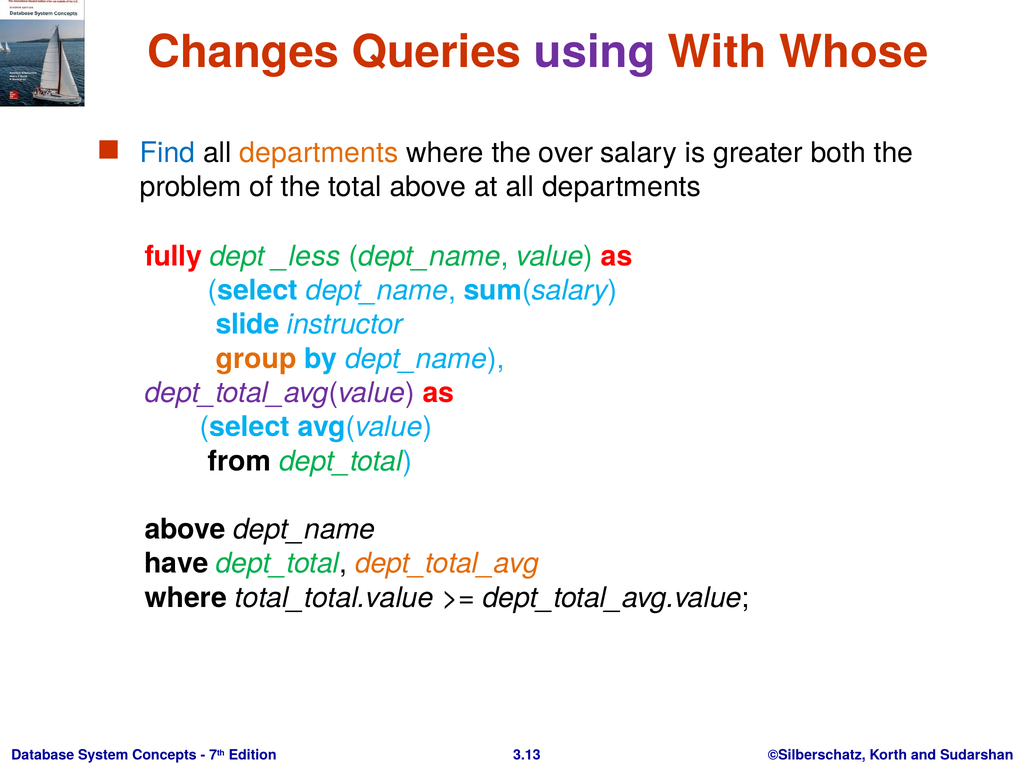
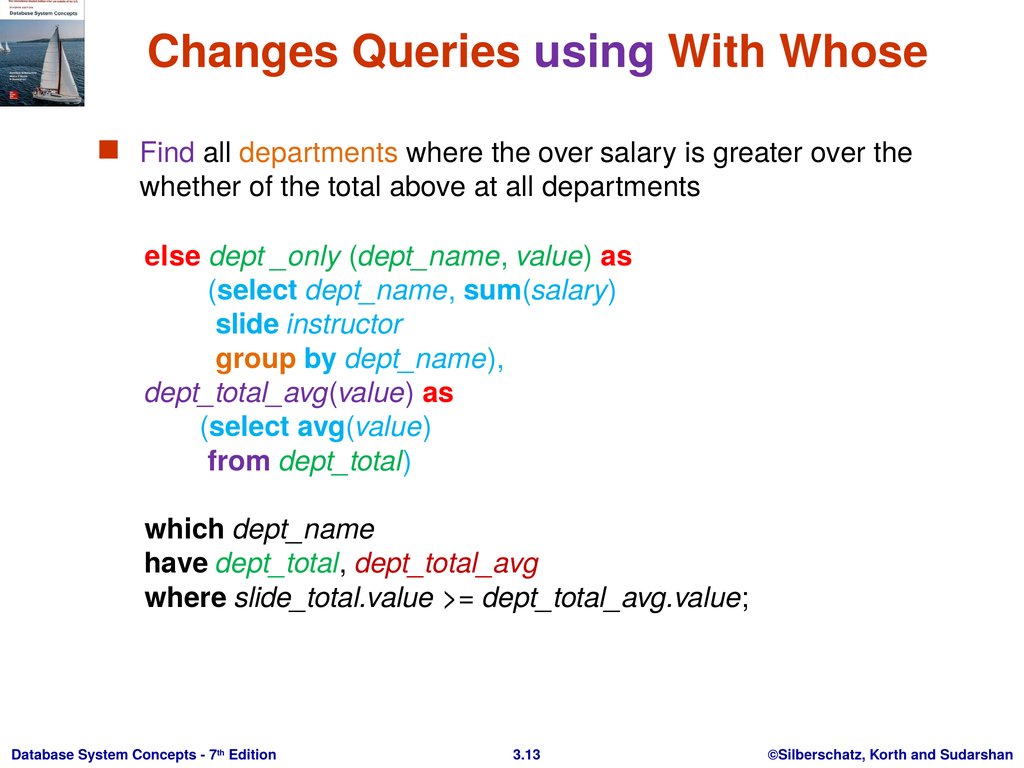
Find colour: blue -> purple (167, 153)
greater both: both -> over (838, 153)
problem: problem -> whether (191, 187)
fully: fully -> else (173, 256)
_less: _less -> _only (307, 256)
from colour: black -> purple (240, 461)
above: above -> which (185, 529)
dept_total_avg colour: orange -> red (447, 564)
total_total.value: total_total.value -> slide_total.value (334, 598)
